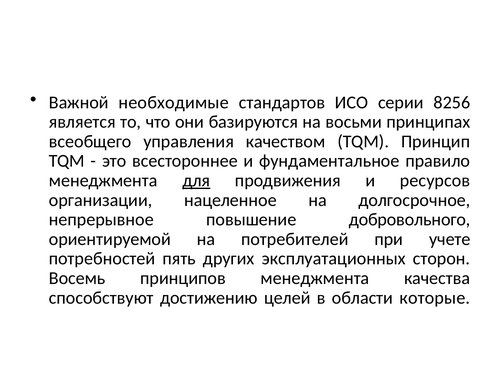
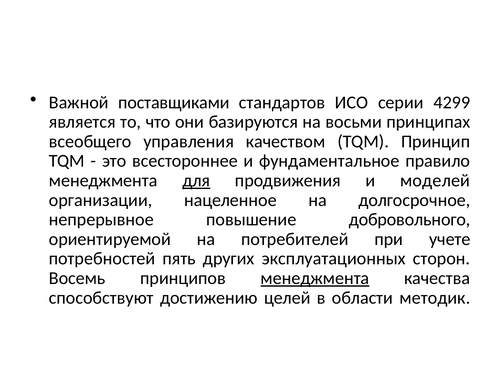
необходимые: необходимые -> поставщиками (174, 102)
8256: 8256 -> 4299 (452, 102)
ресурсов: ресурсов -> моделей (435, 180)
менеджмента underline: none -> present (315, 278)
которые: которые -> методик (435, 298)
